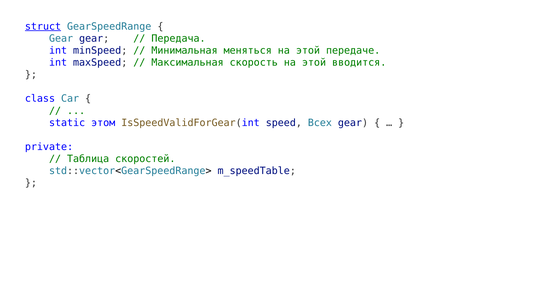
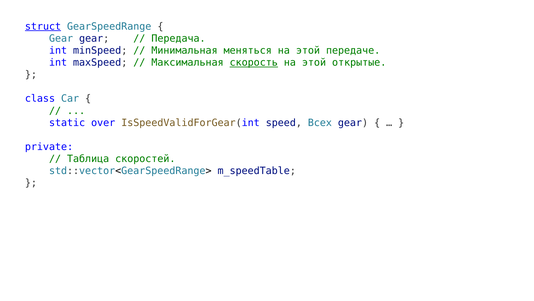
скорость underline: none -> present (254, 62)
вводится: вводится -> открытые (359, 62)
этом: этом -> over (103, 123)
